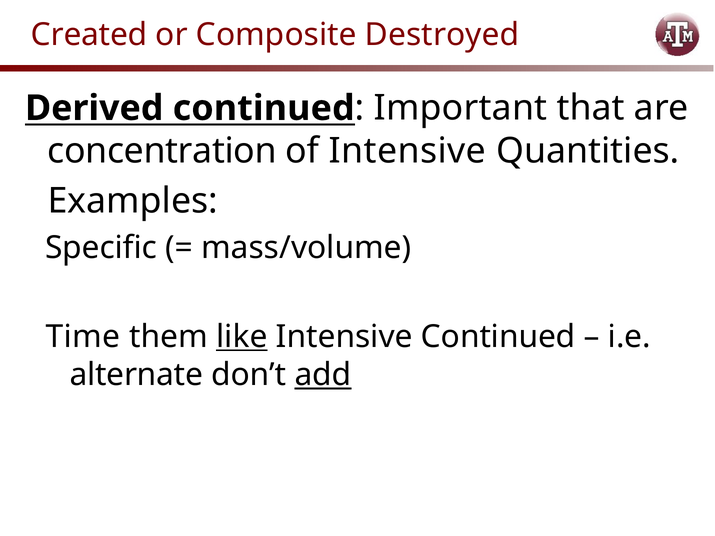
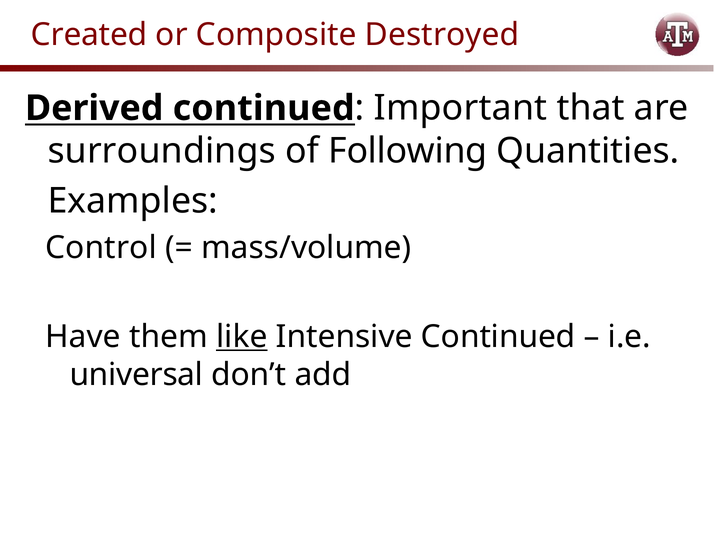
concentration: concentration -> surroundings (162, 151)
of Intensive: Intensive -> Following (408, 151)
Specific: Specific -> Control (101, 248)
Time: Time -> Have (83, 337)
alternate: alternate -> universal (136, 375)
add underline: present -> none (323, 375)
